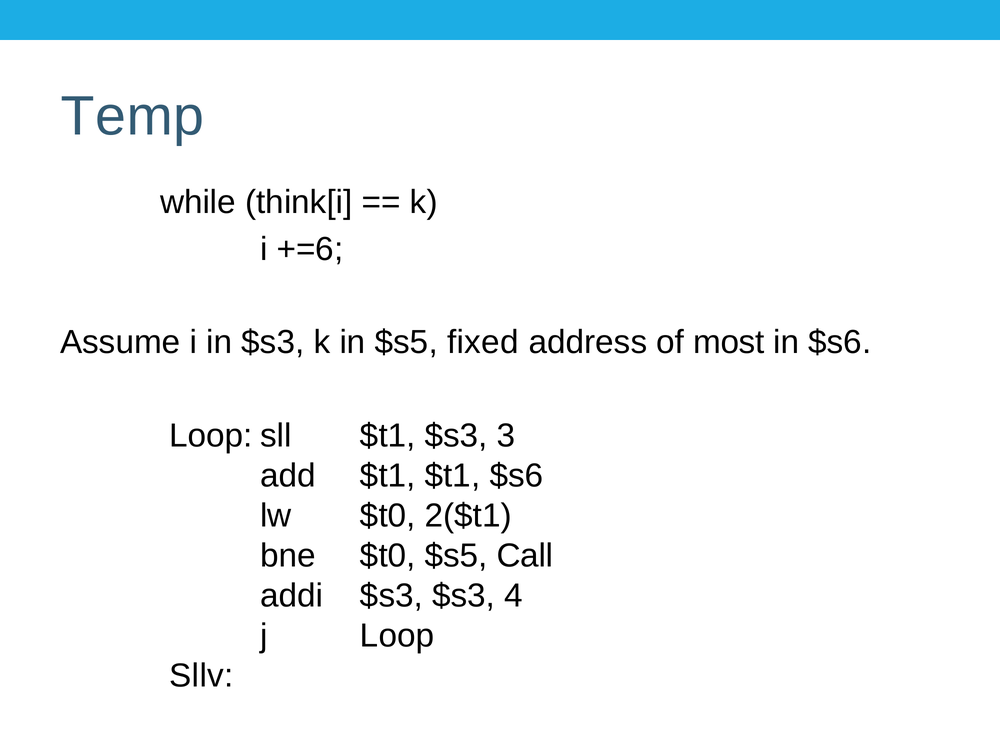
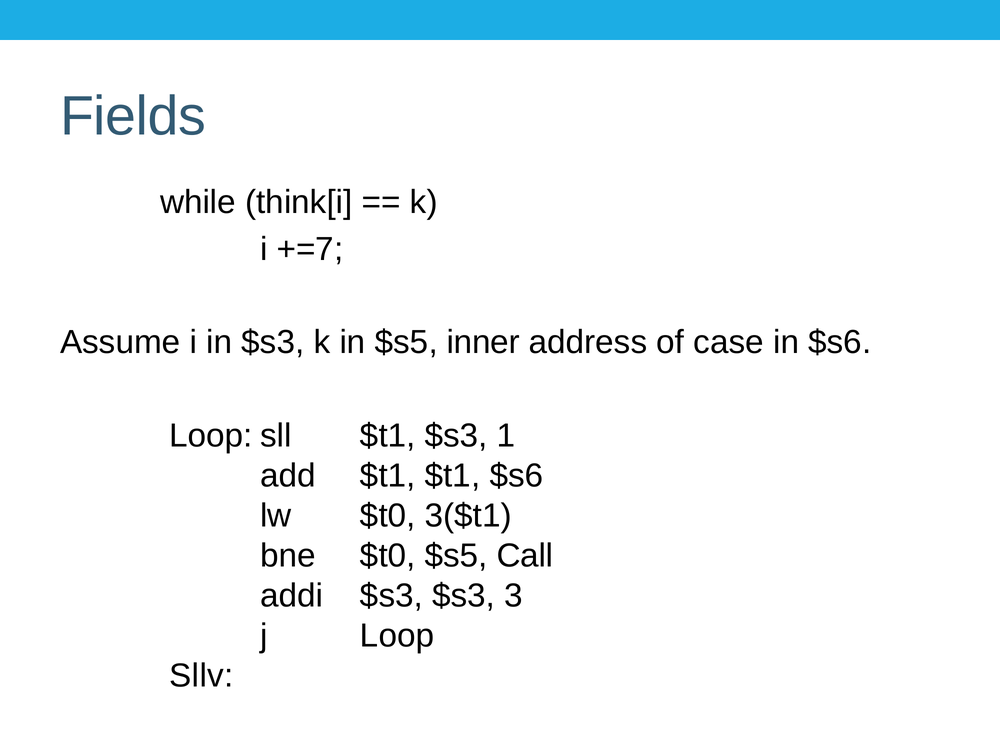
Temp: Temp -> Fields (133, 116)
+=6: +=6 -> +=7 (310, 249)
fixed: fixed -> inner (483, 342)
most: most -> case (729, 342)
3: 3 -> 1 (506, 436)
2($t1: 2($t1 -> 3($t1 (468, 516)
4: 4 -> 3 (514, 596)
